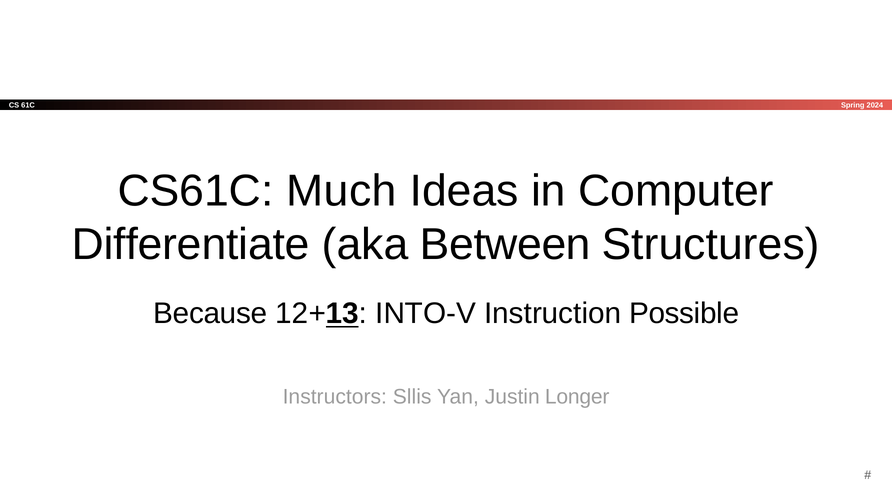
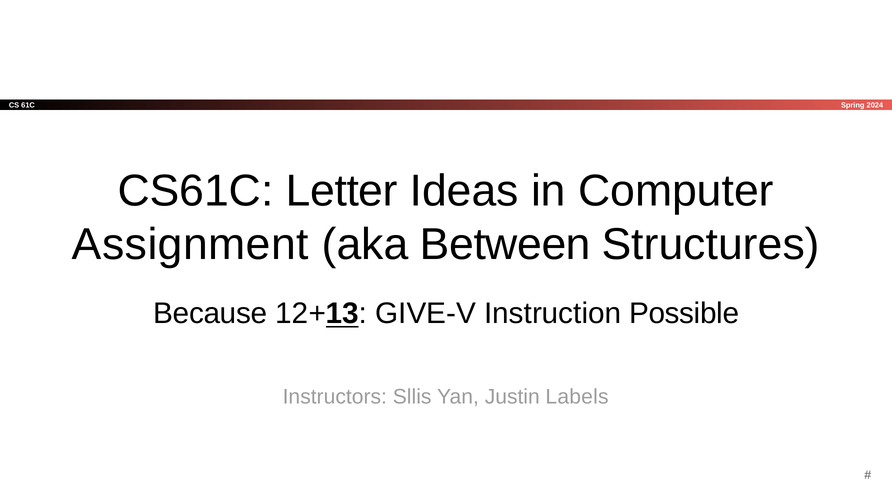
Much: Much -> Letter (342, 191)
Differentiate: Differentiate -> Assignment (190, 244)
INTO-V: INTO-V -> GIVE-V (426, 313)
Longer: Longer -> Labels (577, 396)
